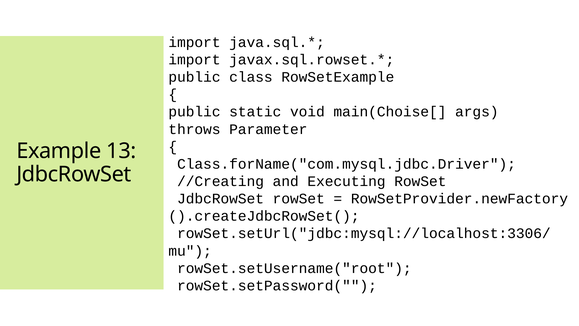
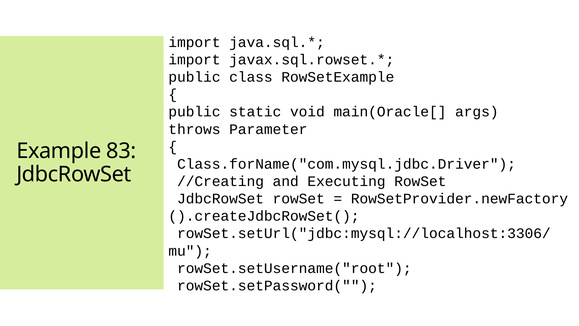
main(Choise[: main(Choise[ -> main(Oracle[ (390, 112)
13: 13 -> 83 (121, 151)
